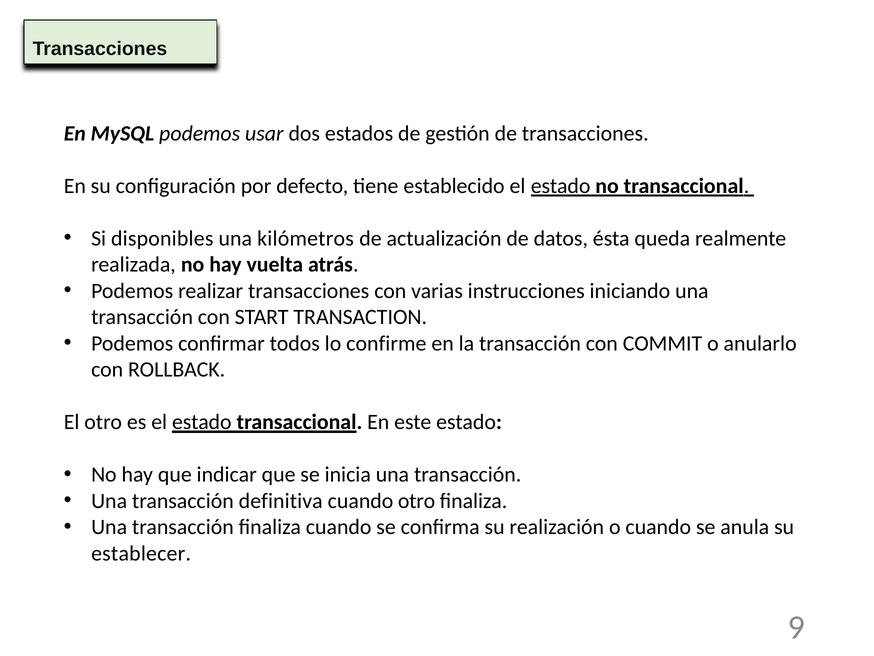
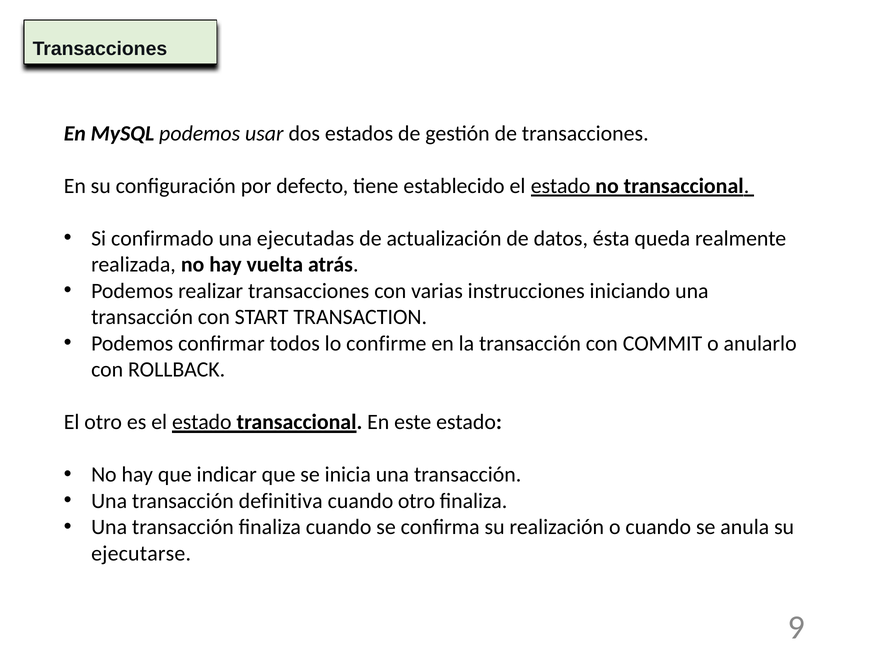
disponibles: disponibles -> confirmado (162, 238)
kilómetros: kilómetros -> ejecutadas (306, 238)
establecer: establecer -> ejecutarse (141, 553)
